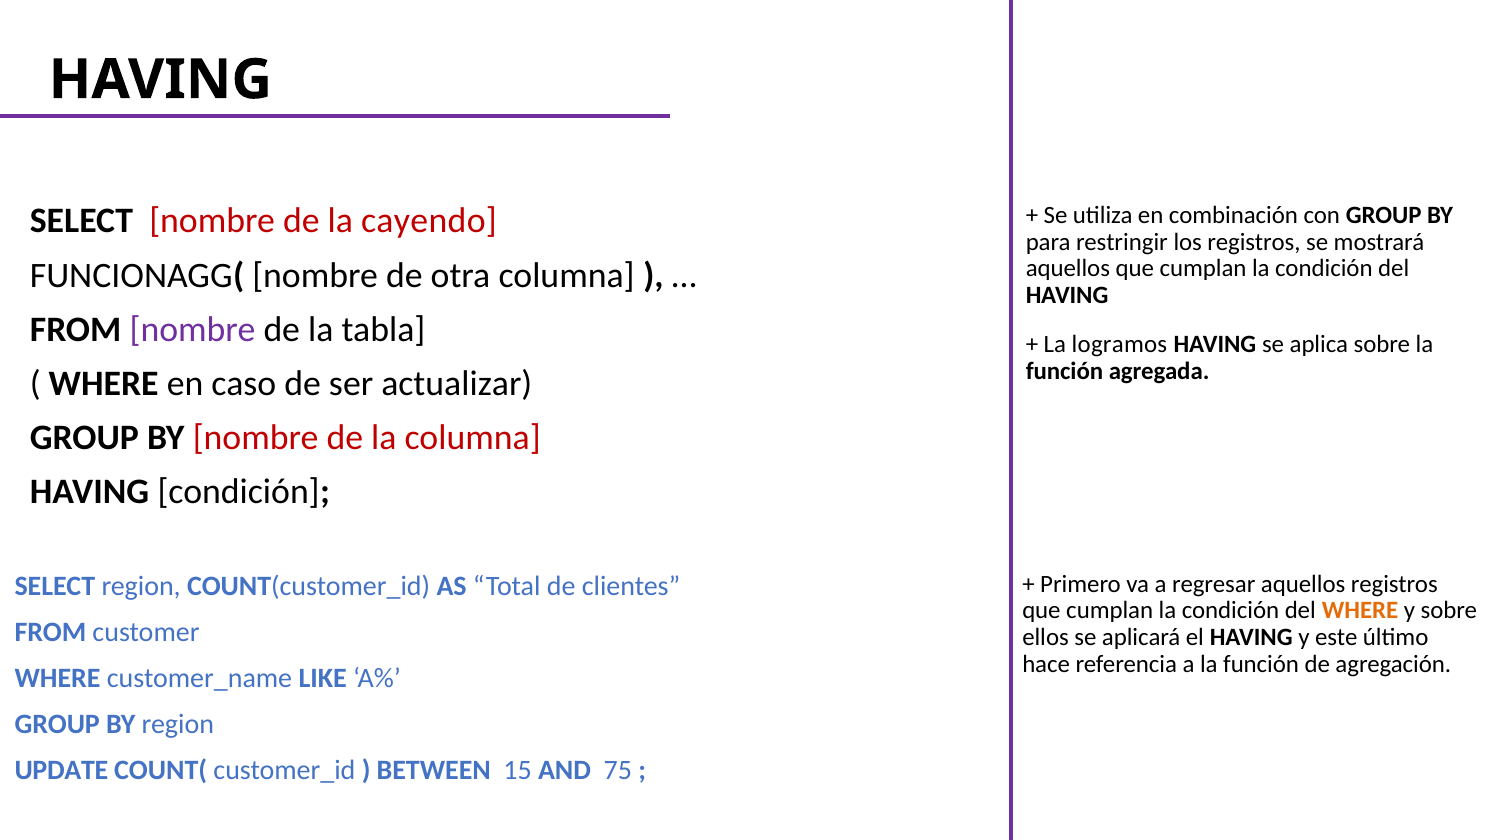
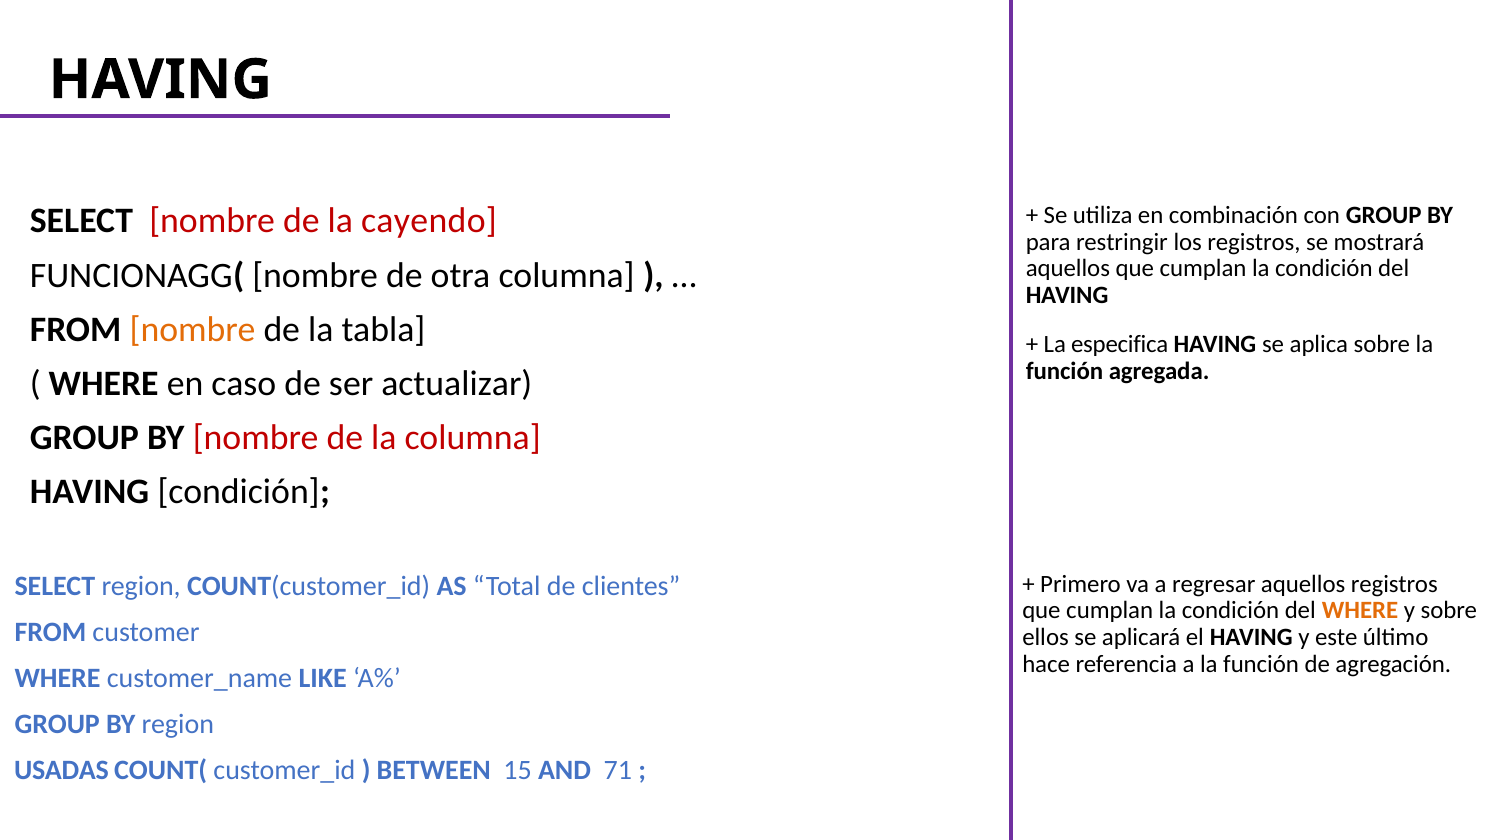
nombre colour: purple -> orange (193, 329)
logramos: logramos -> especifica (1120, 344)
UPDATE: UPDATE -> USADAS (61, 770)
75: 75 -> 71 (618, 770)
